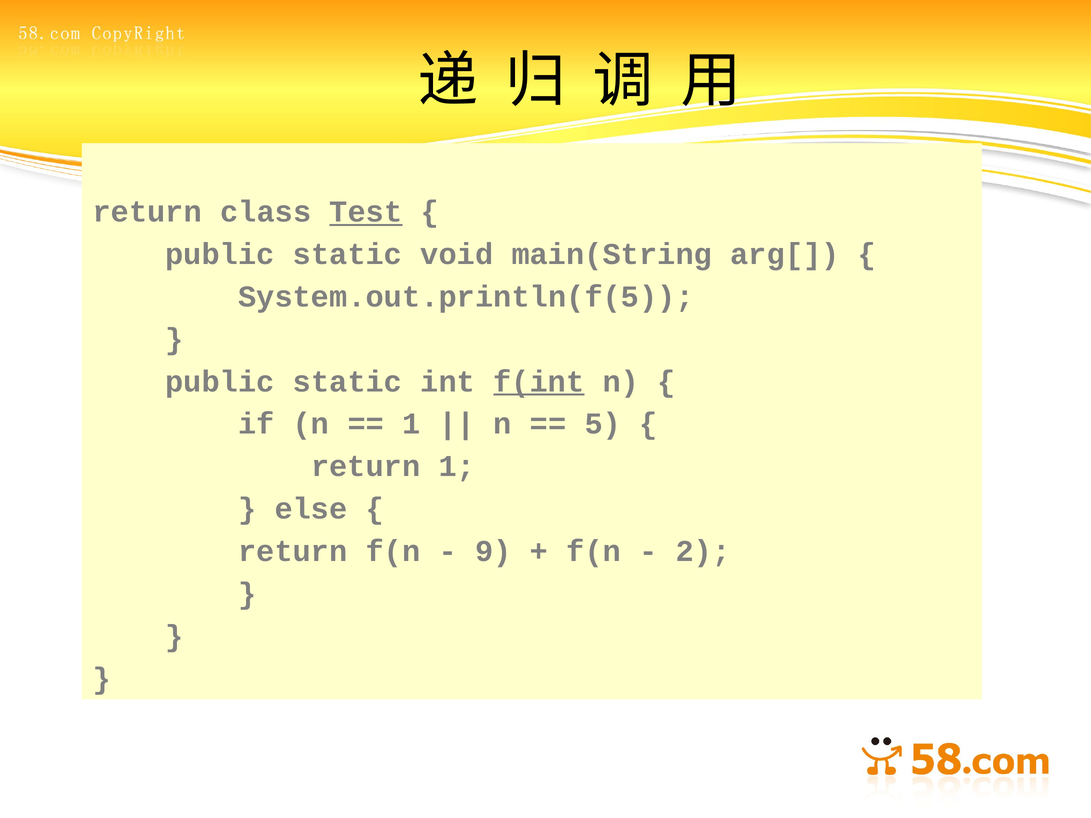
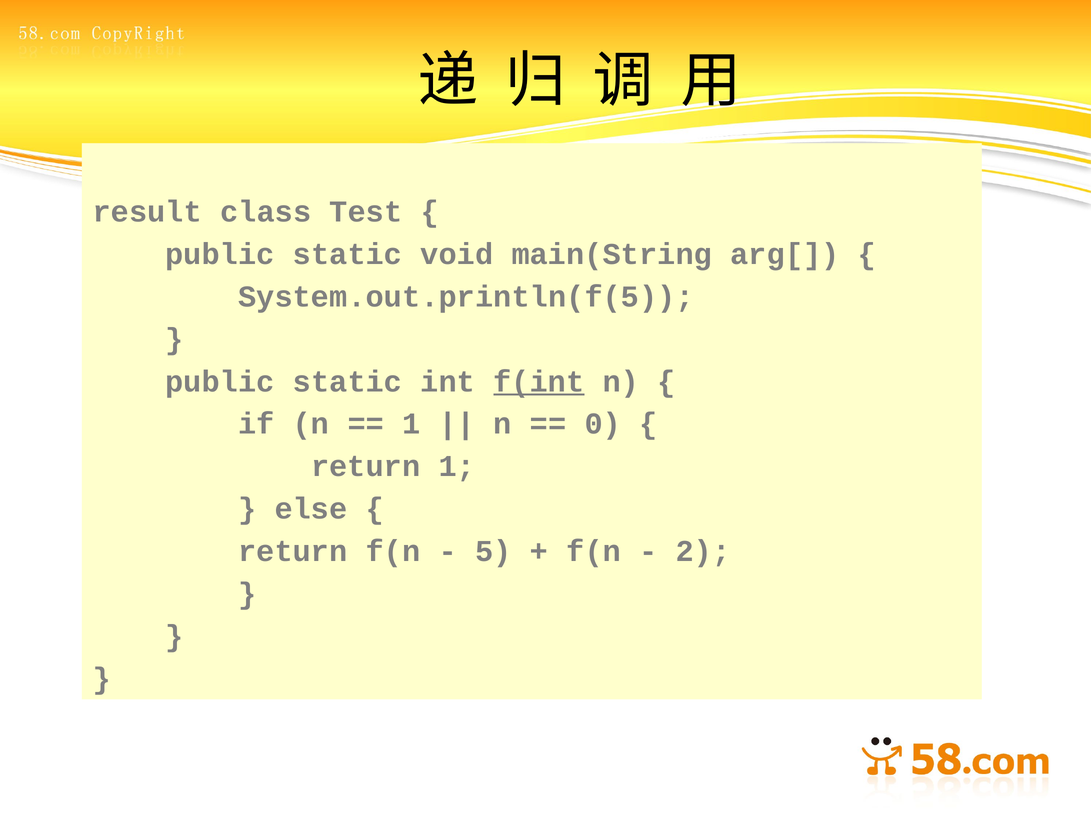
return: return -> result (147, 212)
Test underline: present -> none (366, 212)
5: 5 -> 0 (603, 424)
9: 9 -> 5 (493, 551)
